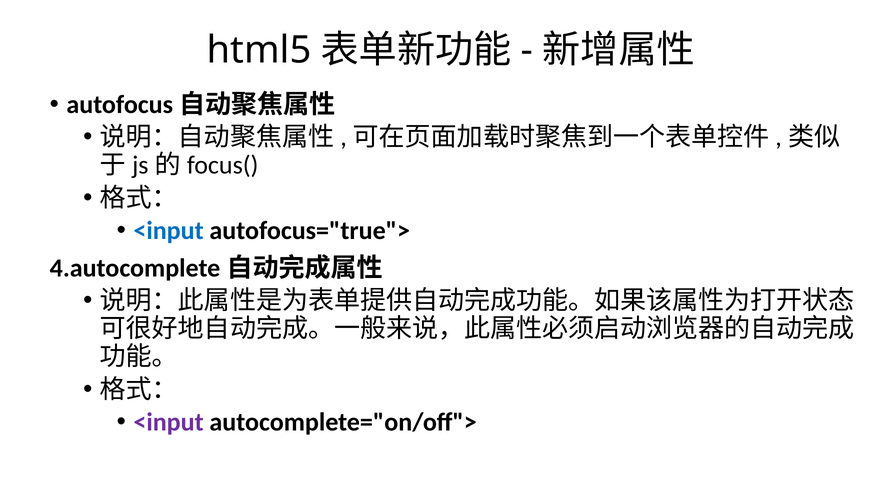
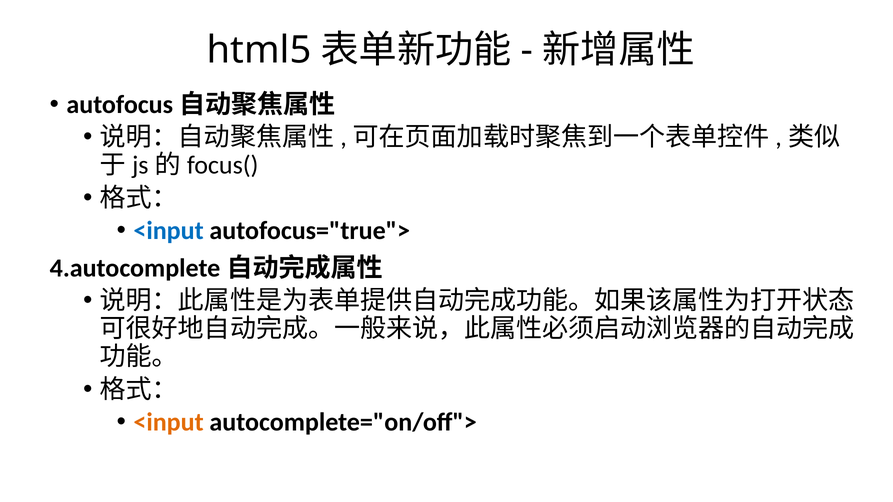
<input colour: purple -> orange (169, 423)
